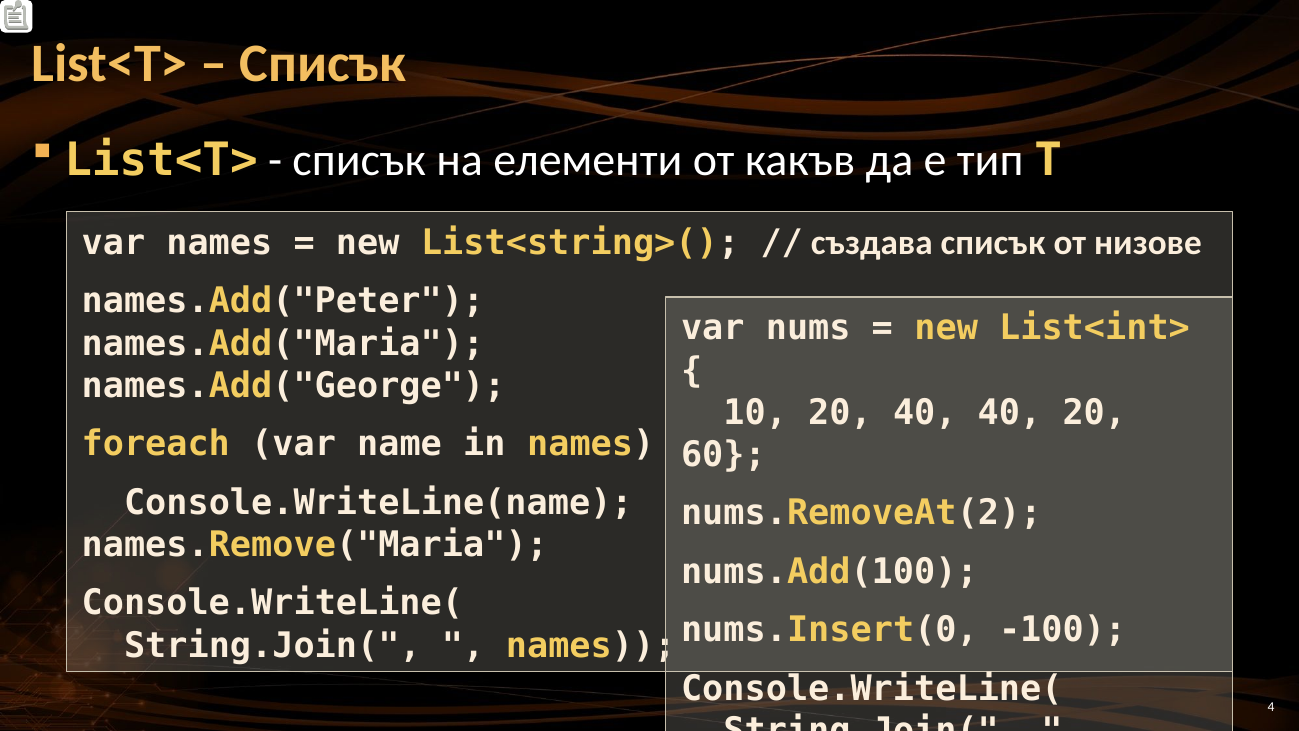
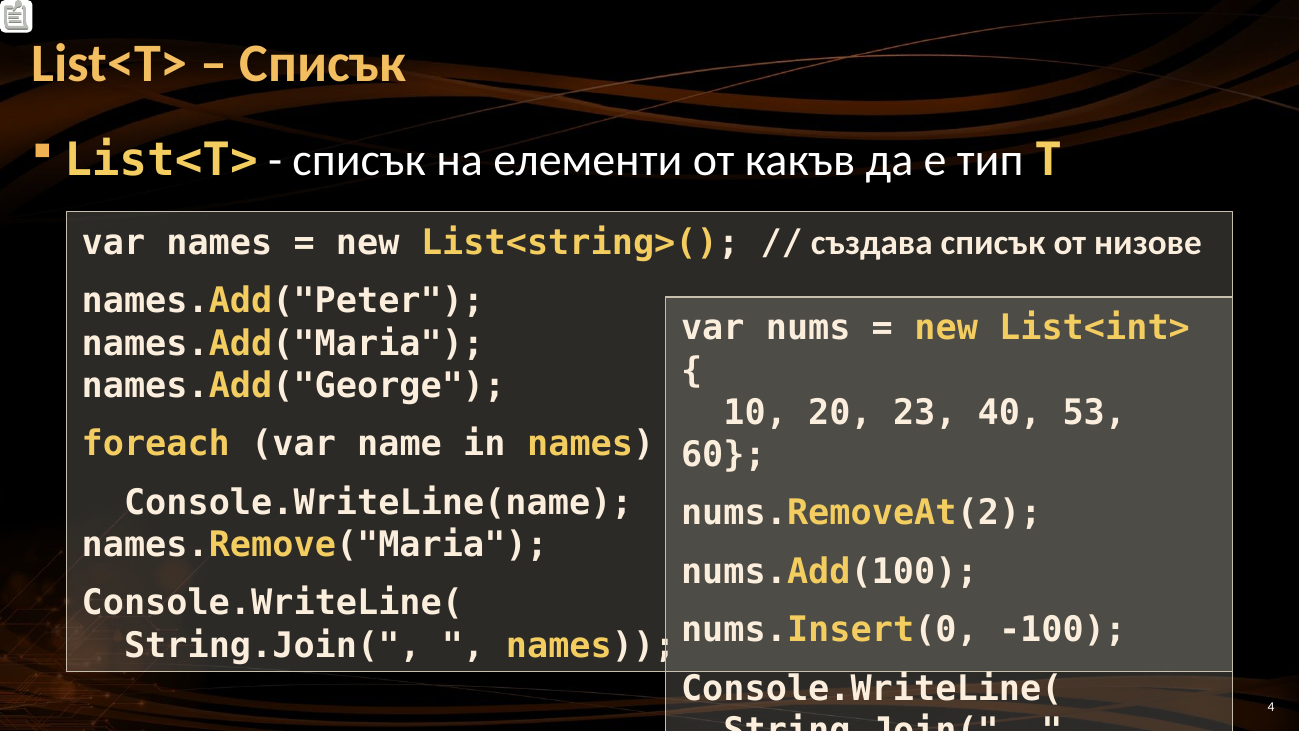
20 40: 40 -> 23 (925, 413)
40 20: 20 -> 53 (1094, 413)
